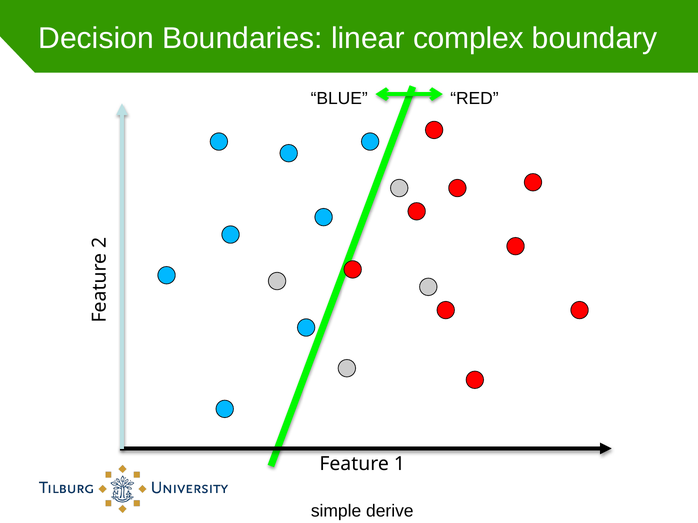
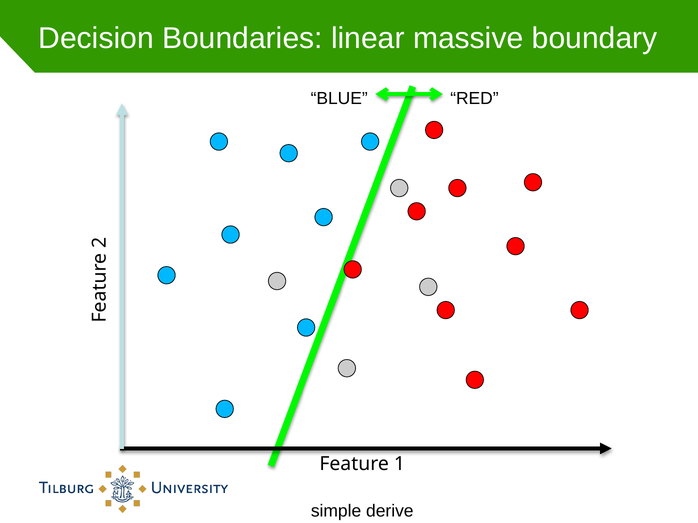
complex: complex -> massive (468, 38)
